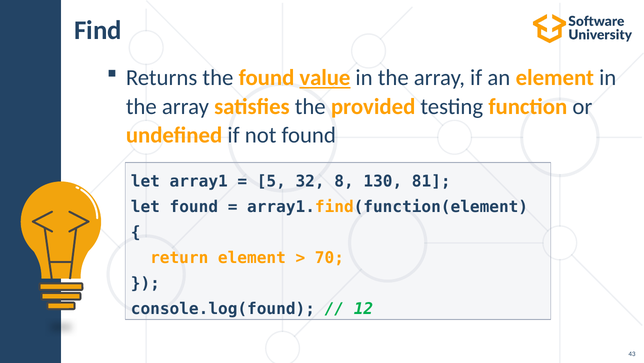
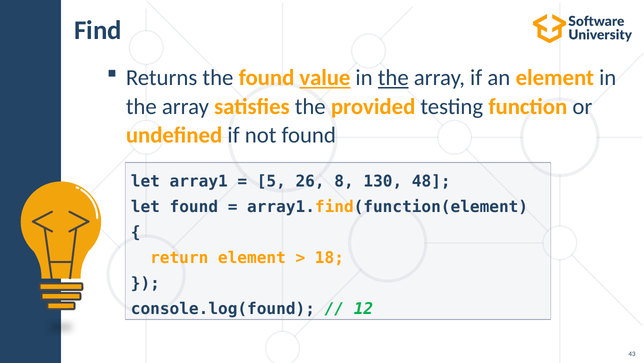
the underline: none -> present (393, 78)
32: 32 -> 26 (310, 181)
81: 81 -> 48 (431, 181)
70: 70 -> 18 (329, 257)
